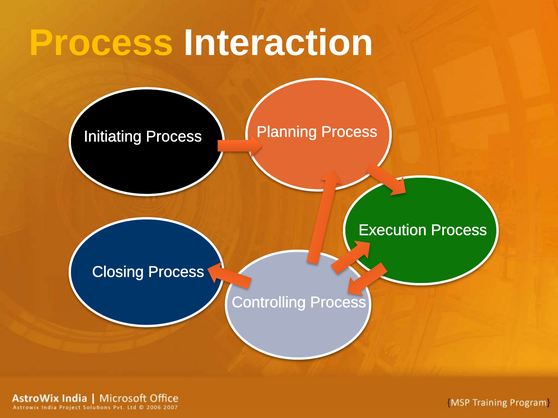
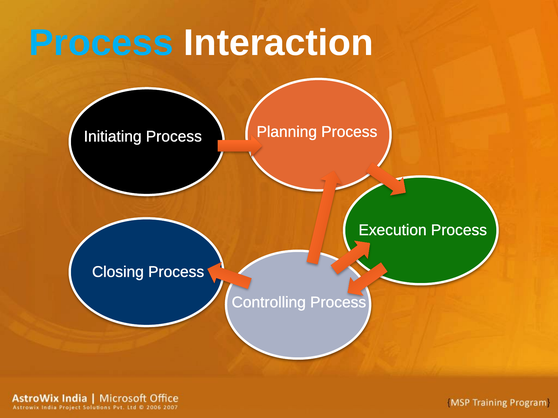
Process colour: yellow -> light blue (101, 43)
